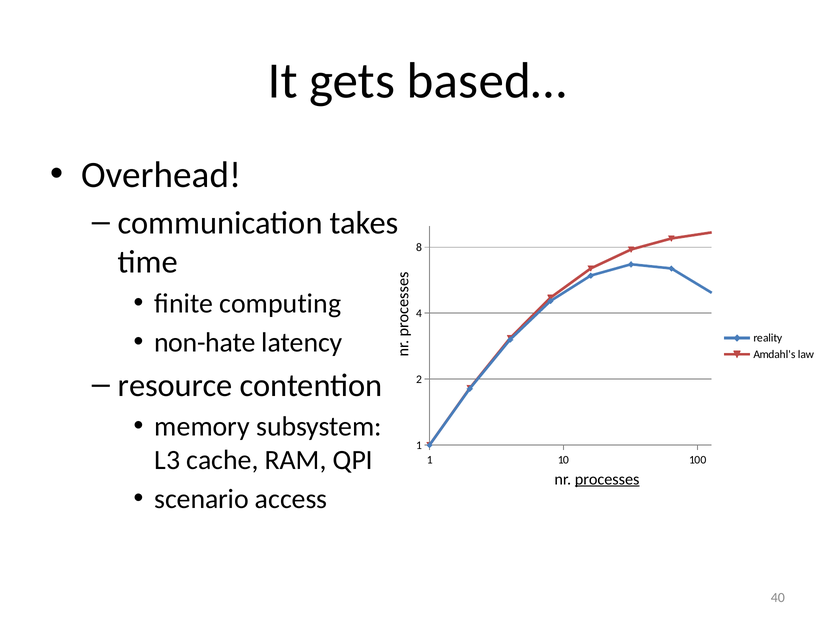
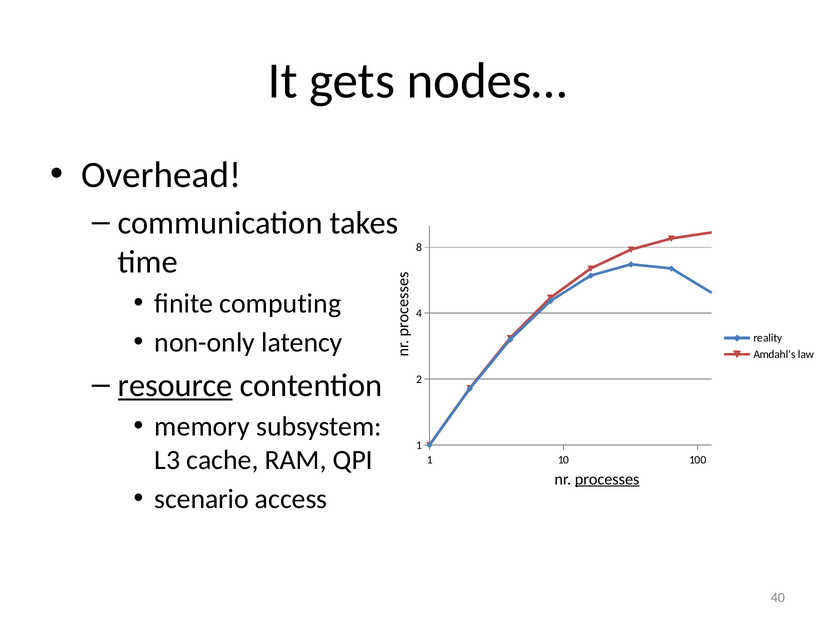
based…: based… -> nodes… (487, 81)
non-hate: non-hate -> non-only (205, 342)
resource underline: none -> present (175, 386)
